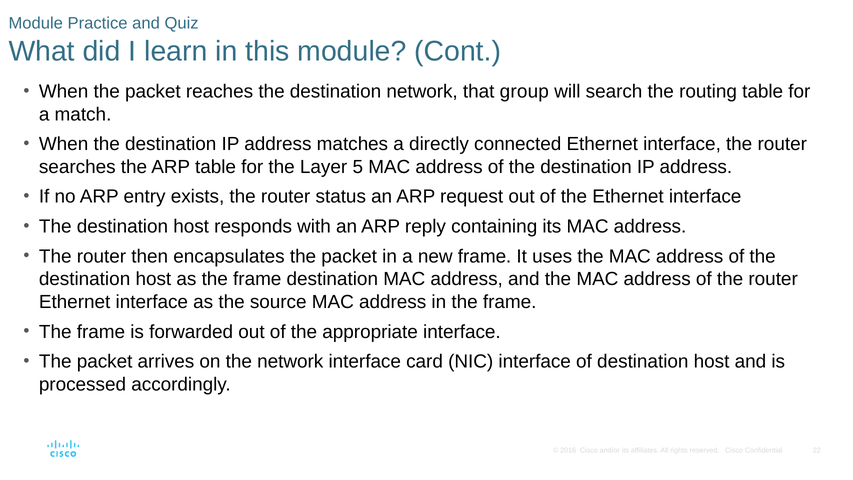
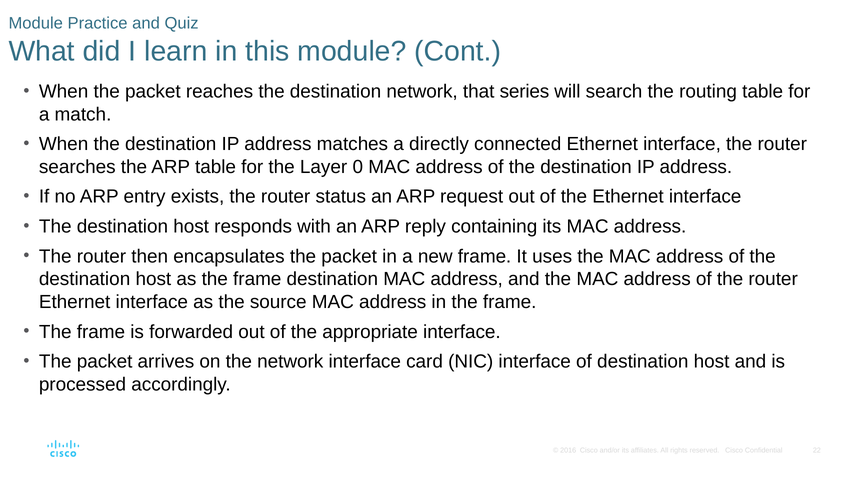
group: group -> series (524, 91)
5: 5 -> 0 (358, 167)
